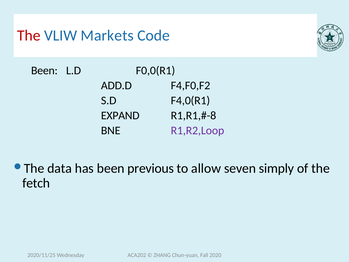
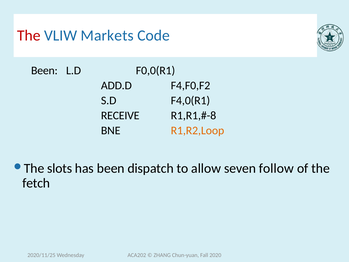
EXPAND: EXPAND -> RECEIVE (120, 115)
R1,R2,Loop colour: purple -> orange (197, 130)
data: data -> slots (60, 168)
previous: previous -> dispatch (151, 168)
simply: simply -> follow (276, 168)
